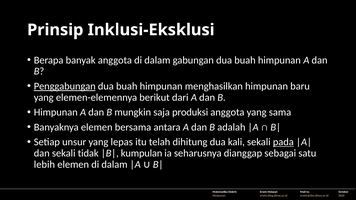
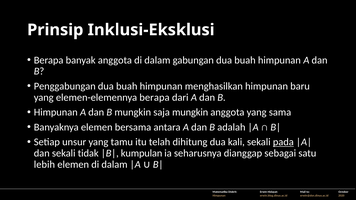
Penggabungan underline: present -> none (65, 86)
elemen-elemennya berikut: berikut -> berapa (154, 97)
saja produksi: produksi -> mungkin (190, 112)
lepas: lepas -> tamu (122, 142)
